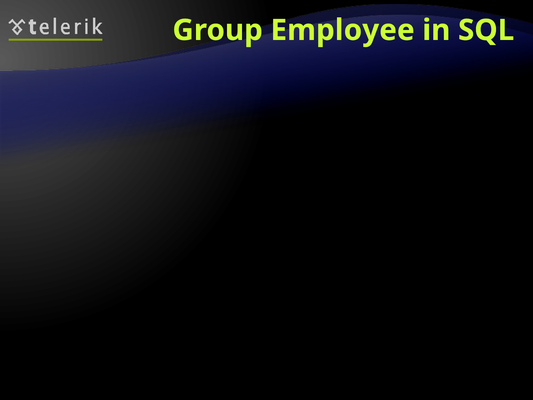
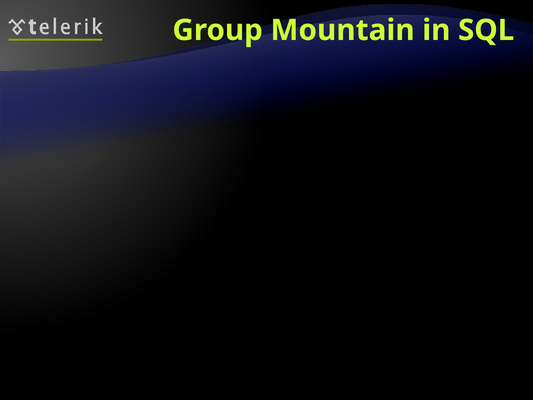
Employee: Employee -> Mountain (343, 30)
